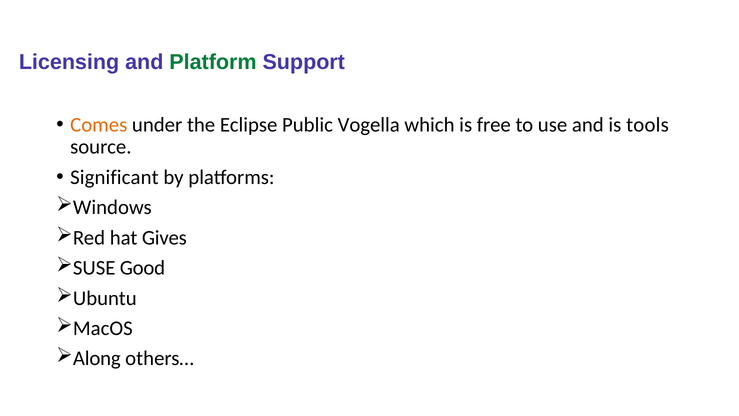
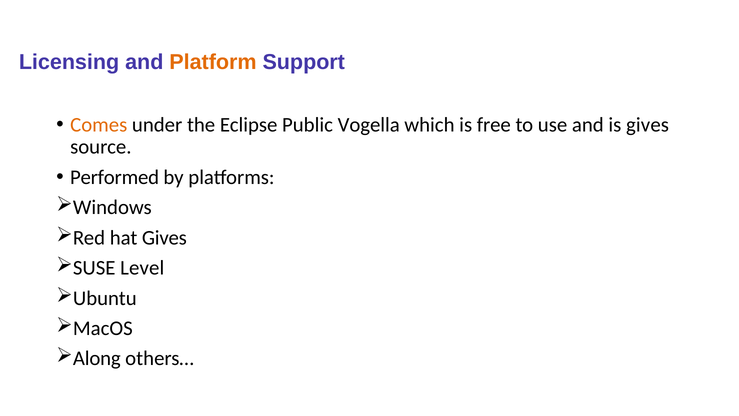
Platform colour: green -> orange (213, 62)
is tools: tools -> gives (648, 125)
Significant: Significant -> Performed (115, 177)
Good: Good -> Level (142, 268)
